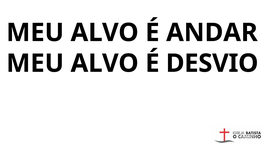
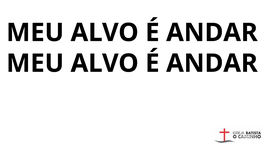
DESVIO: DESVIO -> ANDAR (212, 63)
